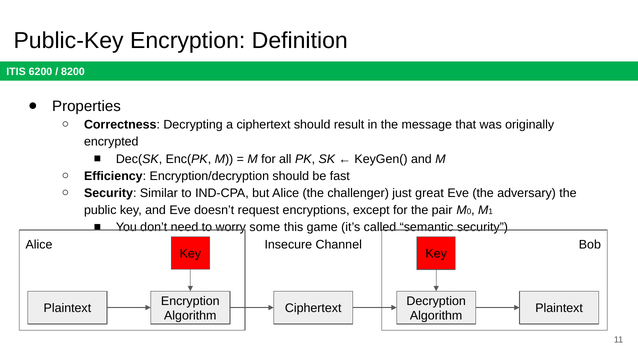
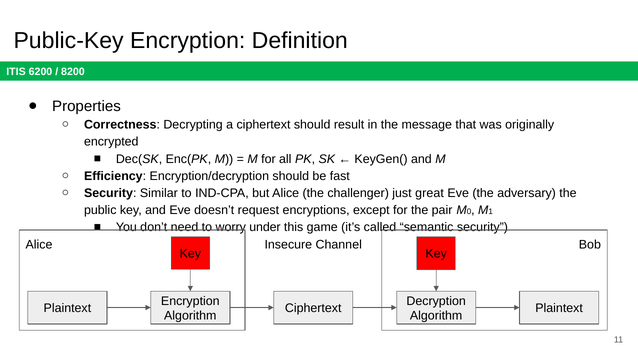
some: some -> under (265, 227)
